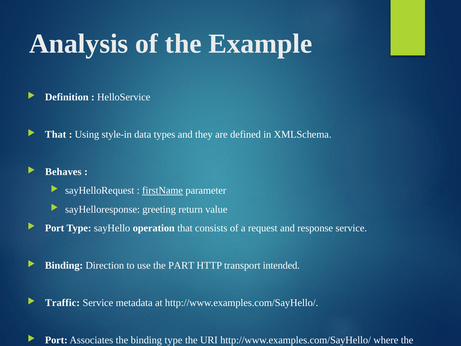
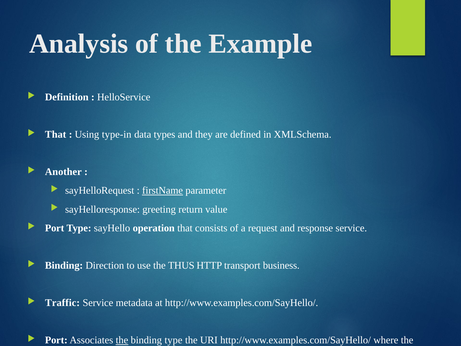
style-in: style-in -> type-in (117, 134)
Behaves: Behaves -> Another (63, 172)
PART: PART -> THUS (181, 265)
intended: intended -> business (281, 265)
the underline: none -> present (122, 340)
